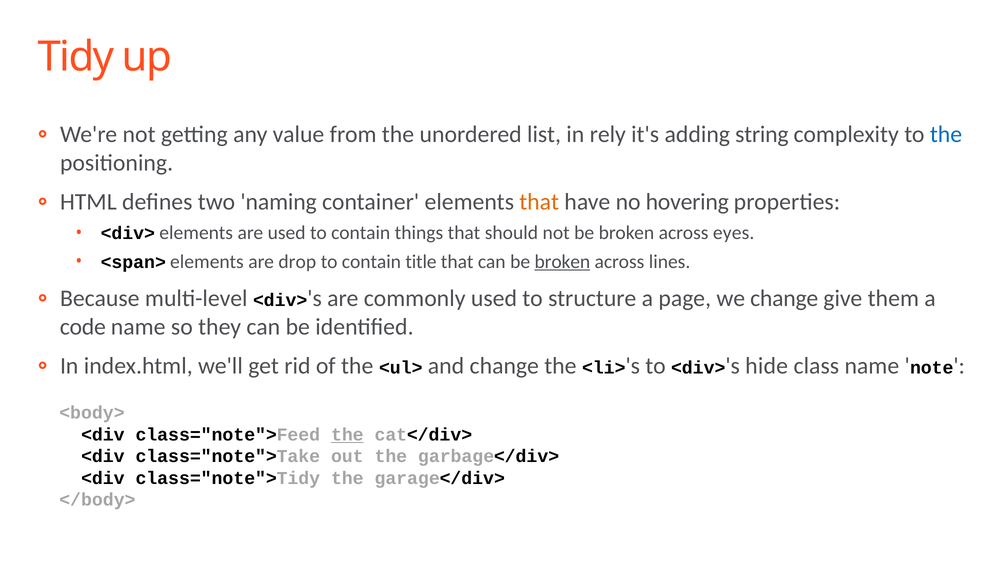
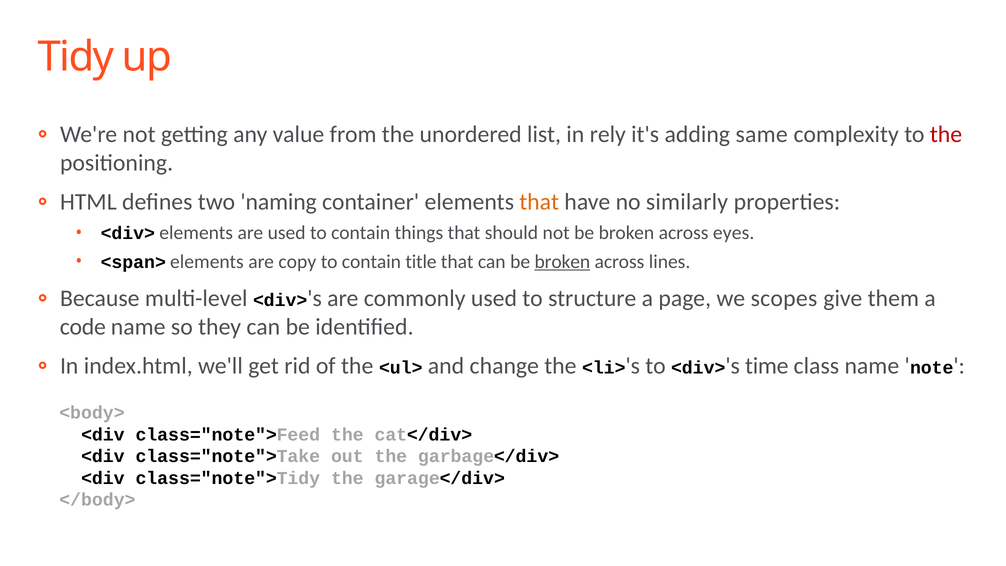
string: string -> same (762, 135)
the colour: blue -> red (946, 135)
hovering: hovering -> similarly (687, 202)
drop: drop -> copy (297, 262)
we change: change -> scopes (784, 298)
hide: hide -> time (767, 366)
the underline: present -> none (347, 434)
